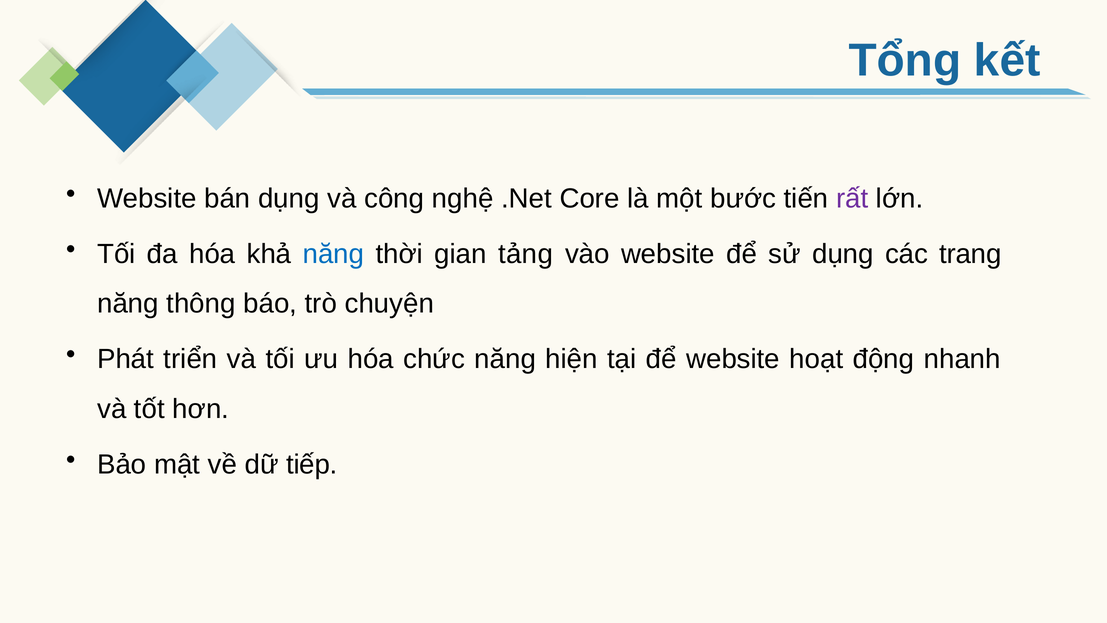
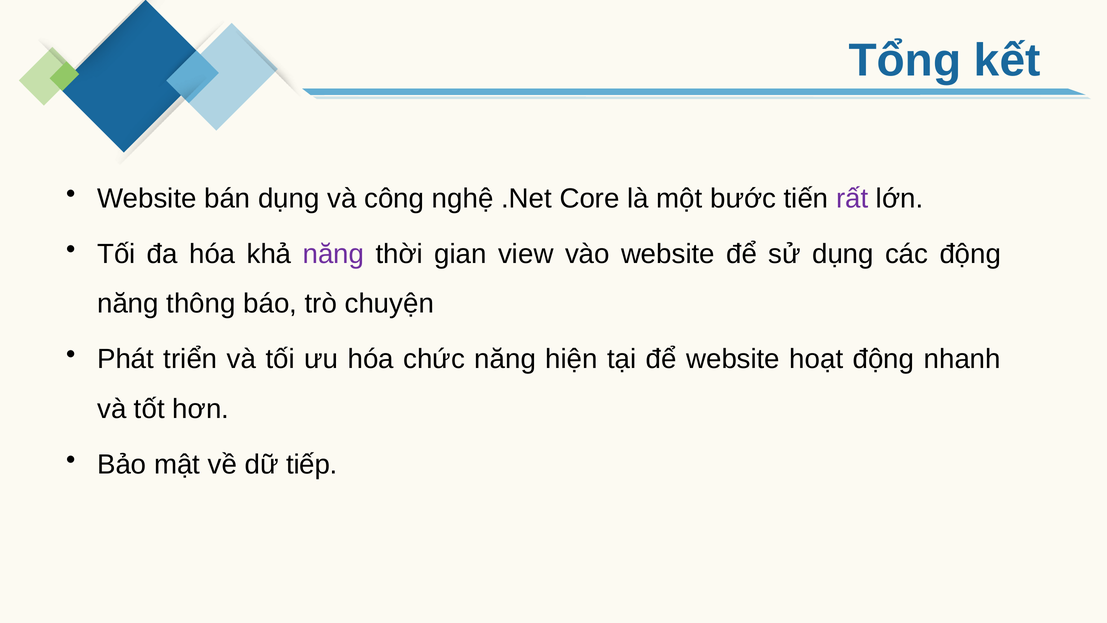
năng colour: blue -> purple (333, 254)
tảng: tảng -> view (526, 254)
các trang: trang -> động (970, 254)
